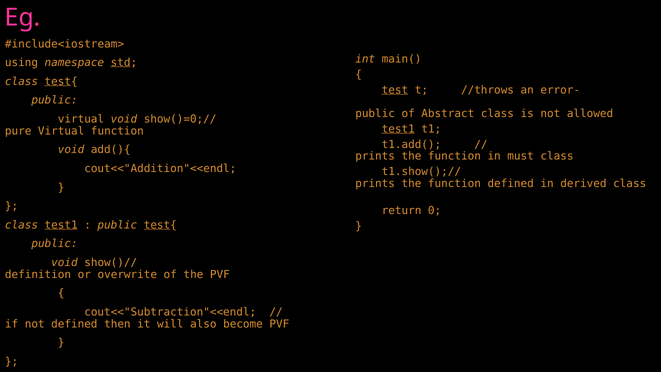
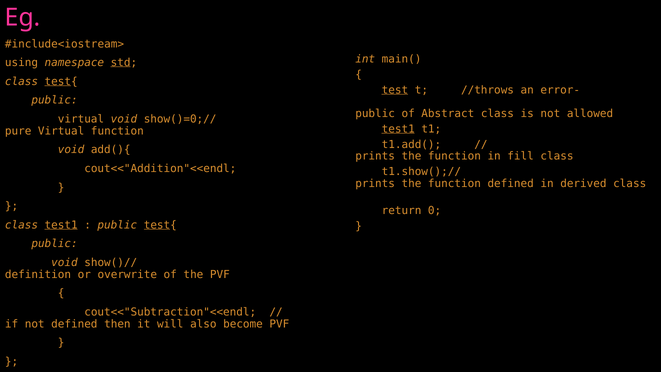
must: must -> fill (521, 156)
